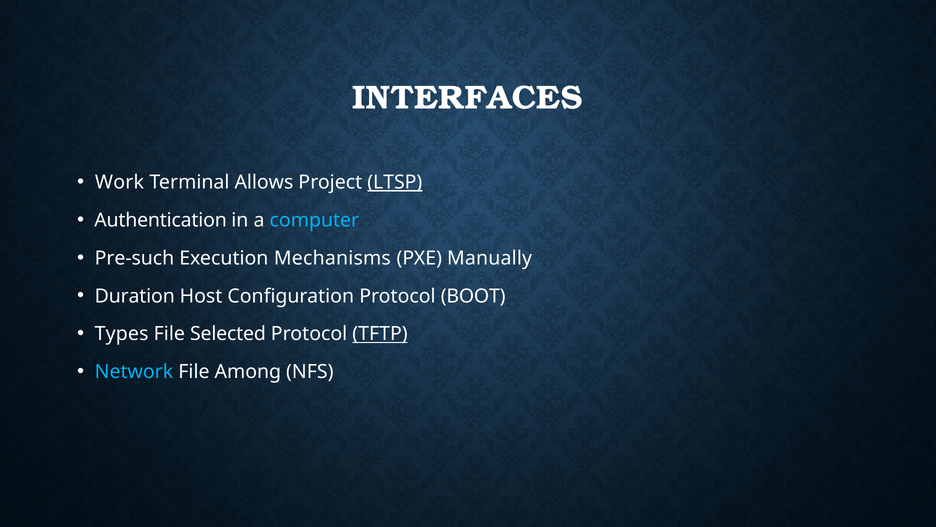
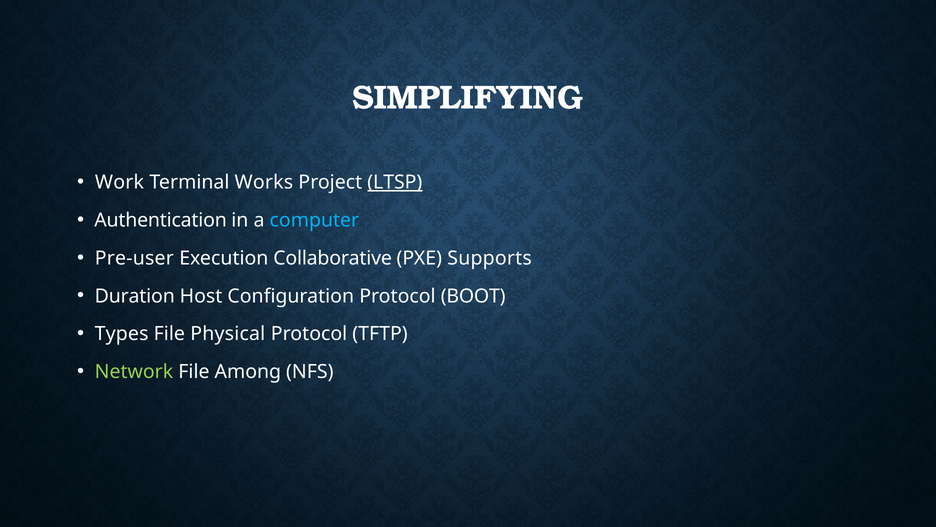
INTERFACES: INTERFACES -> SIMPLIFYING (468, 97)
Allows: Allows -> Works (264, 182)
Pre-such: Pre-such -> Pre-user (134, 258)
Mechanisms: Mechanisms -> Collaborative (333, 258)
Manually: Manually -> Supports (490, 258)
Selected: Selected -> Physical (228, 334)
TFTP underline: present -> none (380, 334)
Network colour: light blue -> light green (134, 372)
